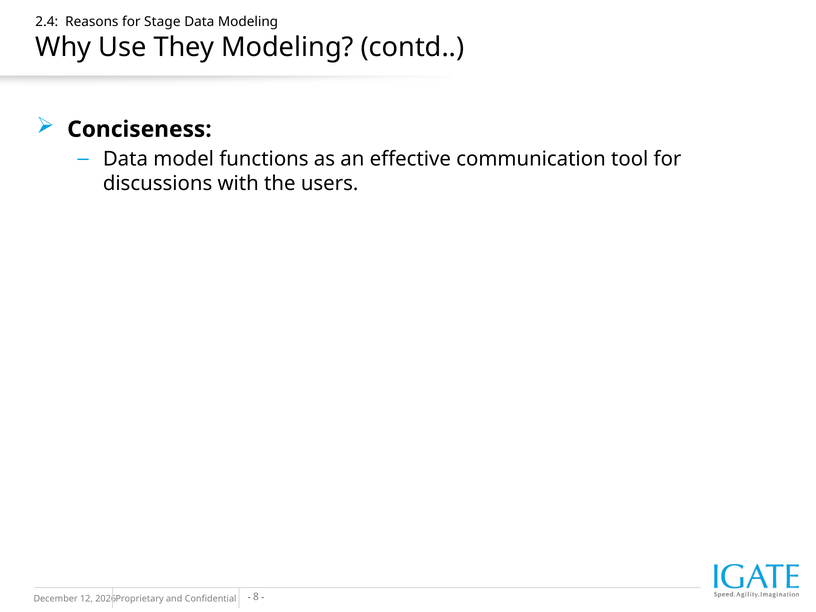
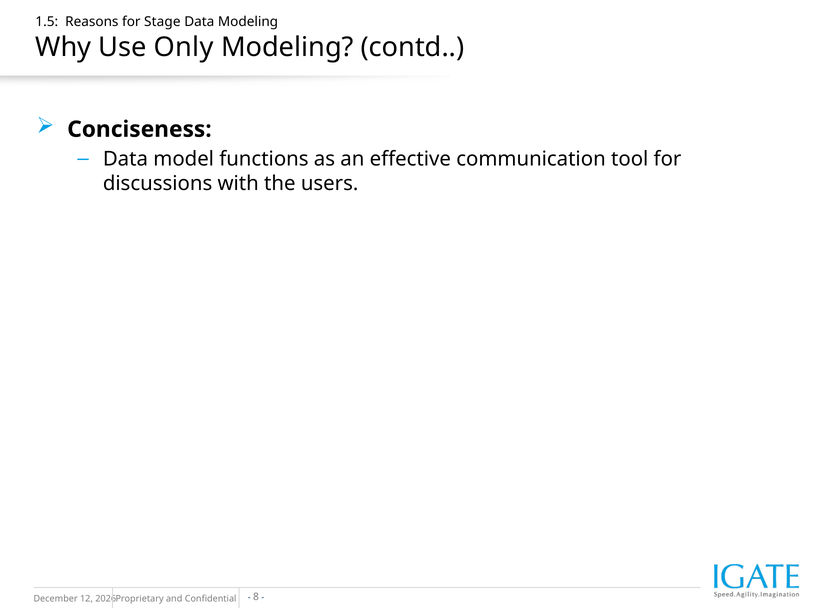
2.4: 2.4 -> 1.5 (47, 22)
They: They -> Only (184, 47)
